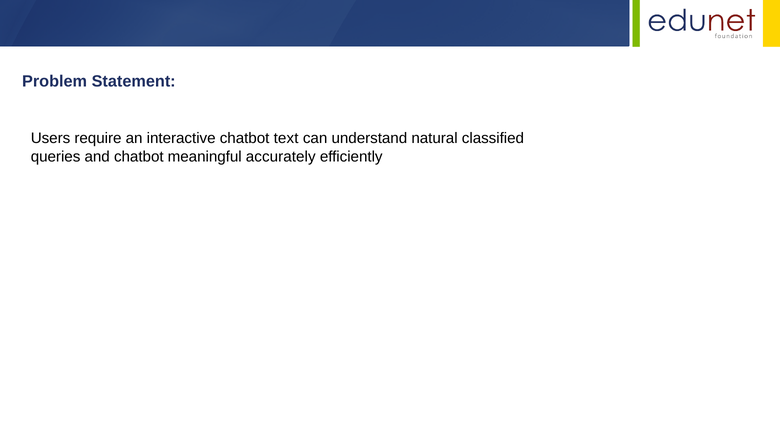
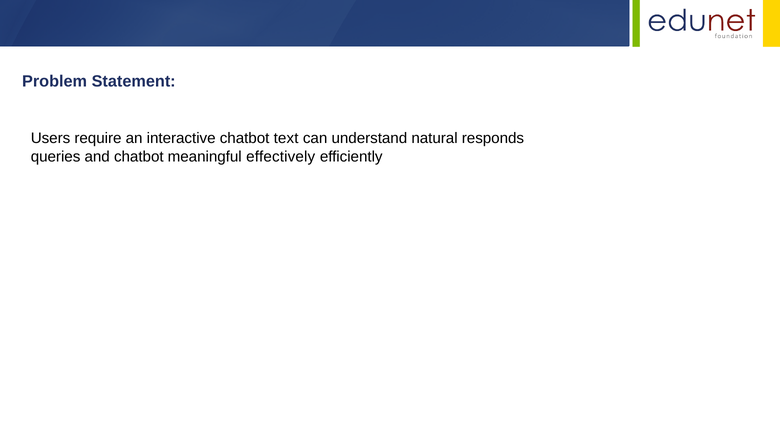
classified: classified -> responds (493, 138)
accurately: accurately -> effectively (281, 157)
